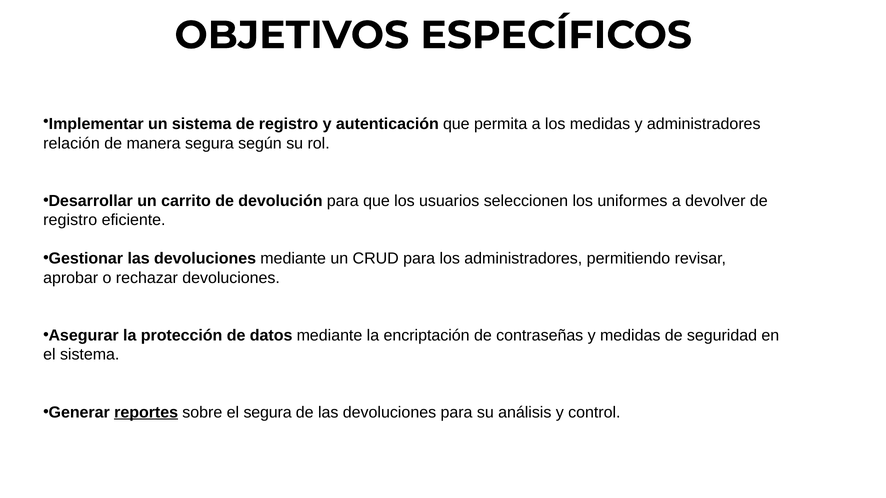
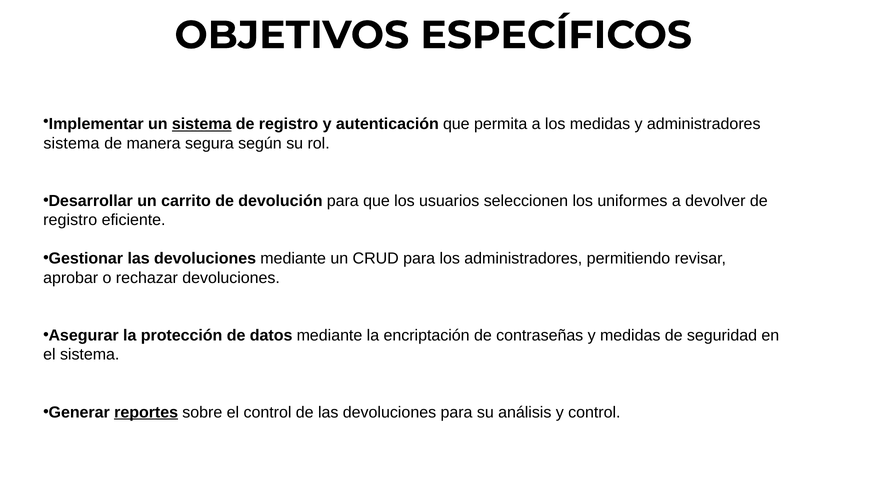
sistema underline: none -> present (202, 124)
relación: relación -> sistema (71, 143)
el segura: segura -> control (268, 413)
